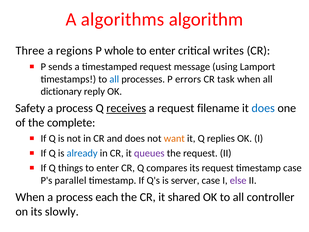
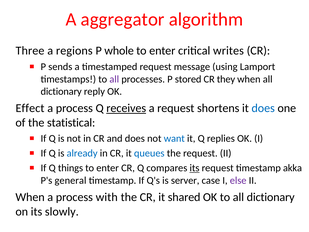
algorithms: algorithms -> aggregator (123, 19)
all colour: blue -> purple (114, 79)
errors: errors -> stored (188, 79)
task: task -> they (226, 79)
Safety: Safety -> Effect (30, 108)
filename: filename -> shortens (218, 108)
complete: complete -> statistical (71, 123)
want colour: orange -> blue (174, 138)
queues colour: purple -> blue (149, 153)
its underline: none -> present (195, 168)
timestamp case: case -> akka (292, 168)
parallel: parallel -> general (70, 180)
each: each -> with (107, 197)
to all controller: controller -> dictionary (271, 197)
